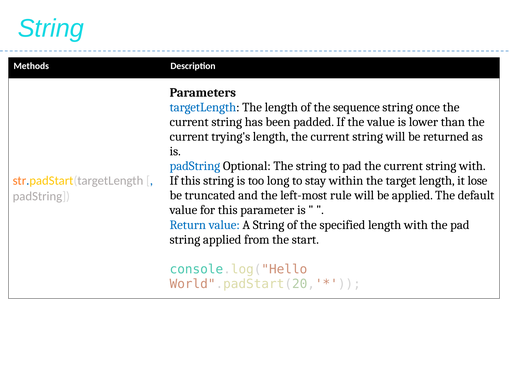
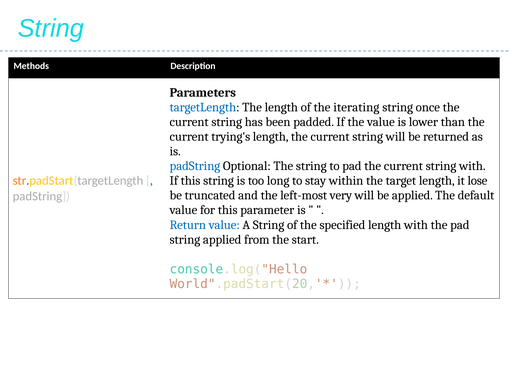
sequence: sequence -> iterating (356, 107)
rule: rule -> very (341, 195)
